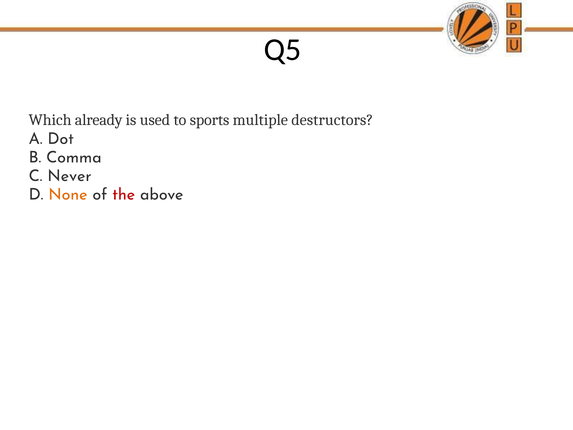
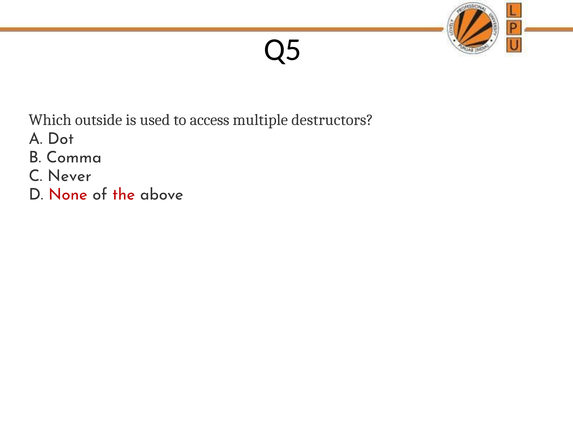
already: already -> outside (99, 120)
sports: sports -> access (210, 120)
None colour: orange -> red (68, 194)
